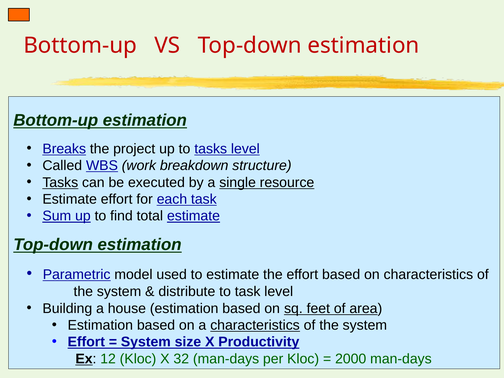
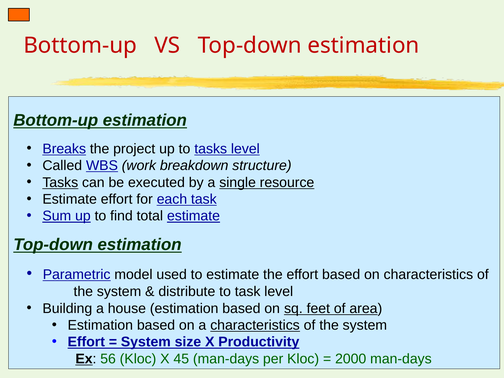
12: 12 -> 56 (108, 359)
32: 32 -> 45 (181, 359)
